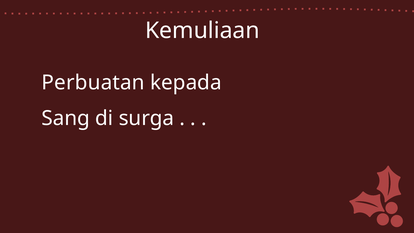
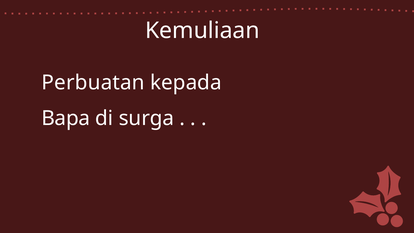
Sang: Sang -> Bapa (66, 118)
